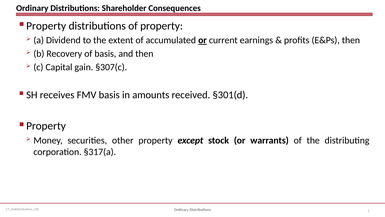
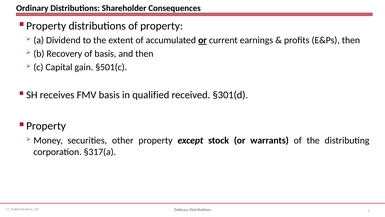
§307(c: §307(c -> §501(c (111, 67)
amounts: amounts -> qualified (151, 95)
